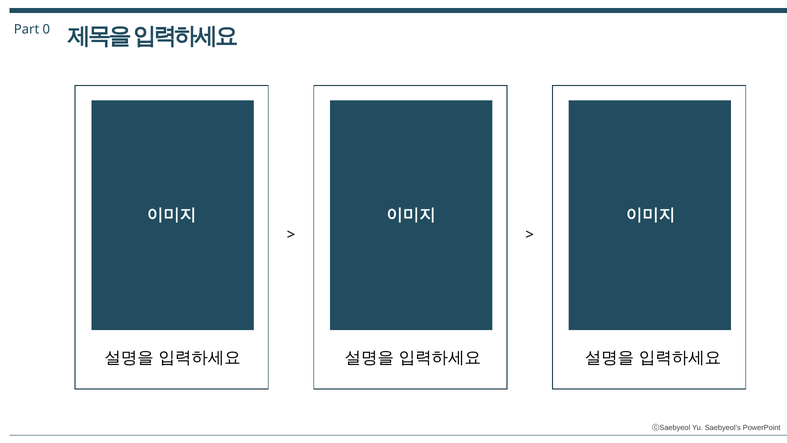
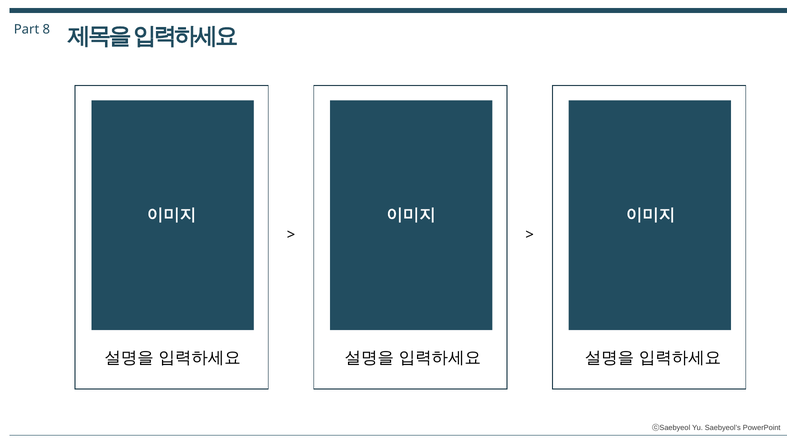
0: 0 -> 8 (46, 29)
